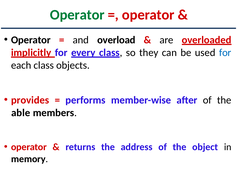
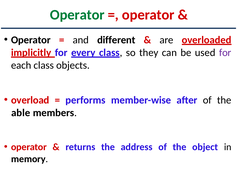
overload: overload -> different (116, 40)
for colour: blue -> purple (225, 52)
provides: provides -> overload (30, 100)
